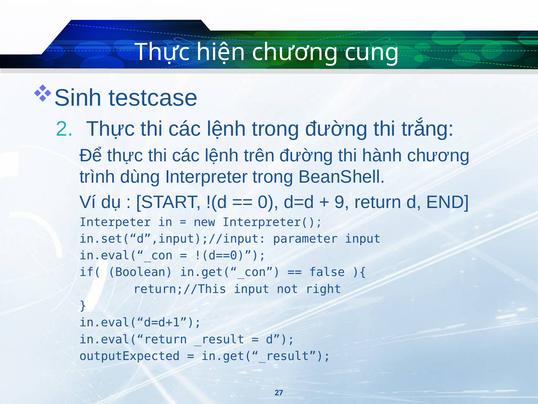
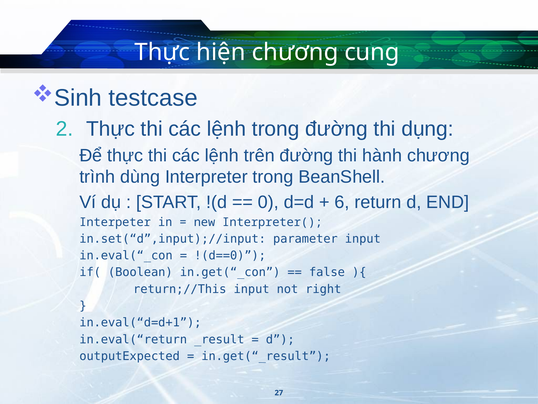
trắng: trắng -> dụng (428, 129)
9: 9 -> 6 (342, 202)
